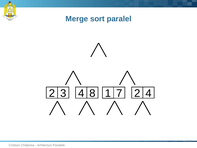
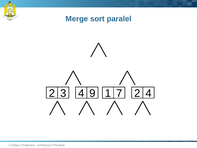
8: 8 -> 9 (92, 93)
